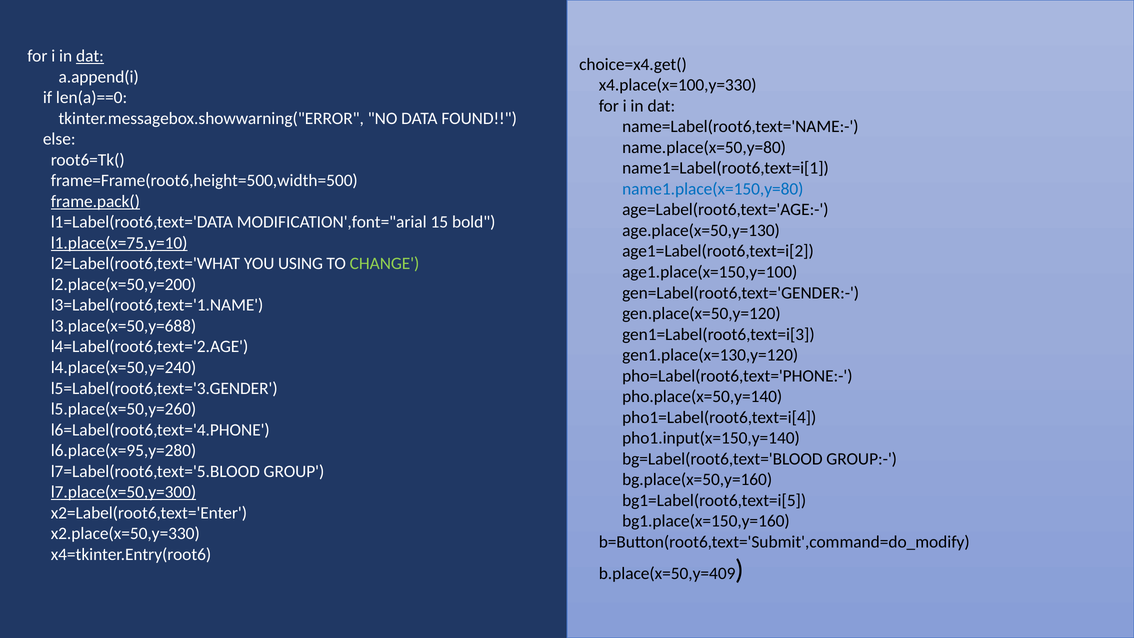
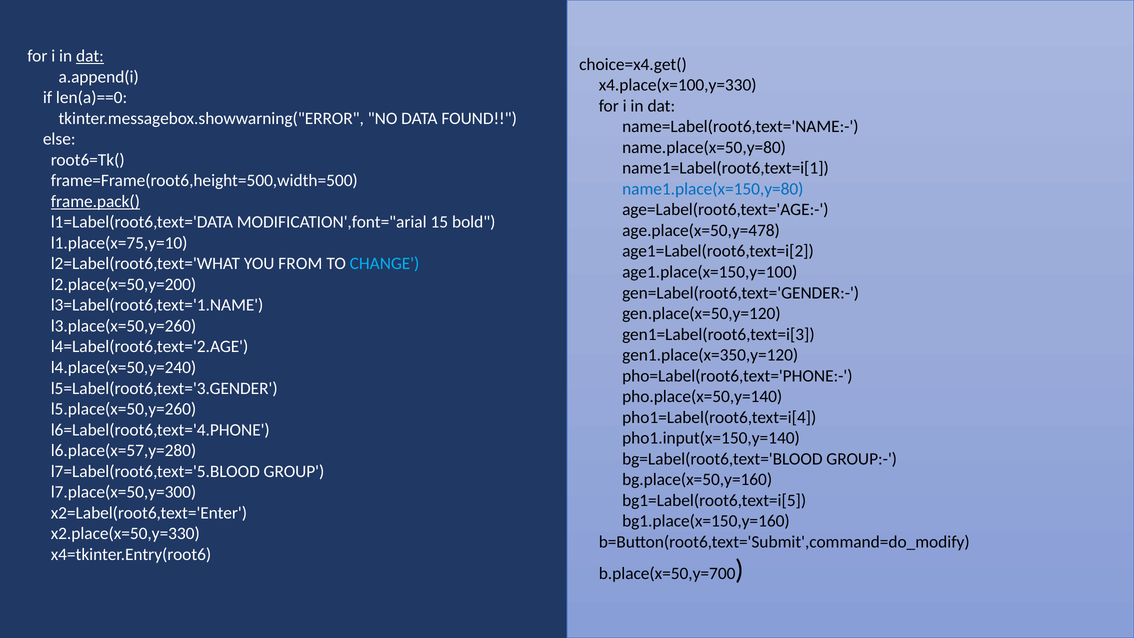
age.place(x=50,y=130: age.place(x=50,y=130 -> age.place(x=50,y=478 (701, 230)
l1.place(x=75,y=10 underline: present -> none (119, 243)
USING: USING -> FROM (300, 264)
CHANGE colour: light green -> light blue (385, 264)
l3.place(x=50,y=688: l3.place(x=50,y=688 -> l3.place(x=50,y=260 (124, 326)
gen1.place(x=130,y=120: gen1.place(x=130,y=120 -> gen1.place(x=350,y=120 (710, 355)
l6.place(x=95,y=280: l6.place(x=95,y=280 -> l6.place(x=57,y=280 (124, 450)
l7.place(x=50,y=300 underline: present -> none (124, 492)
b.place(x=50,y=409: b.place(x=50,y=409 -> b.place(x=50,y=700 (667, 574)
